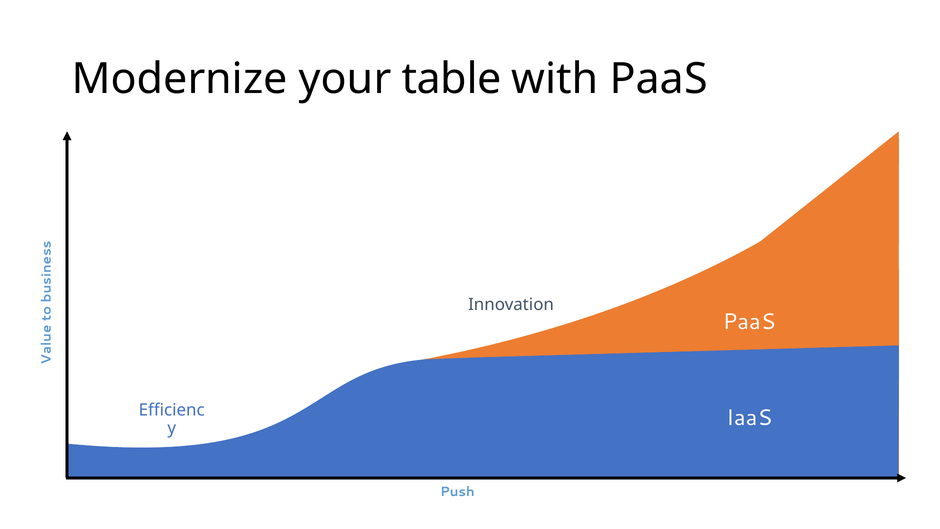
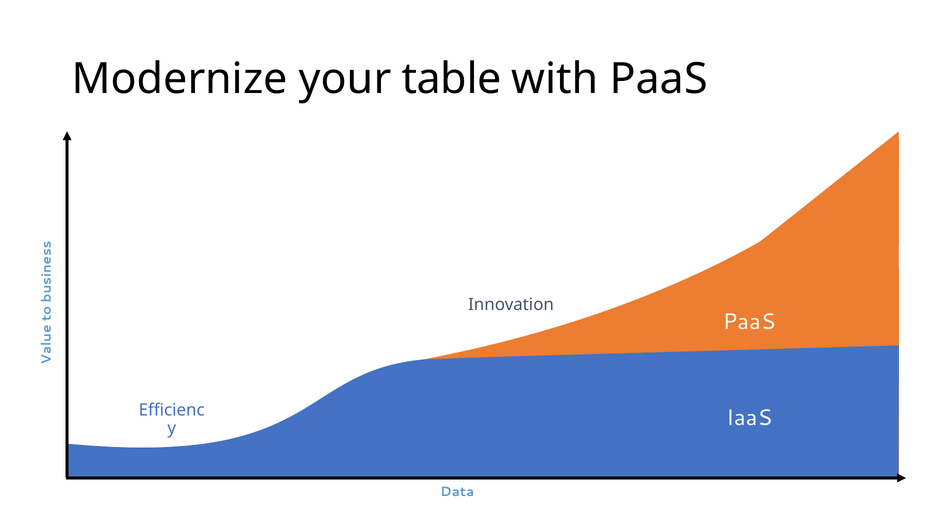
Push: Push -> Data (457, 491)
